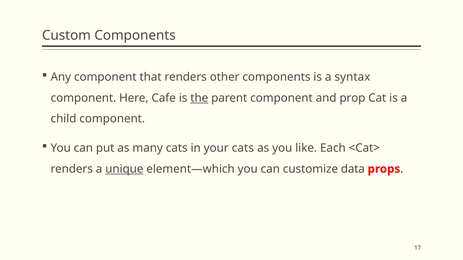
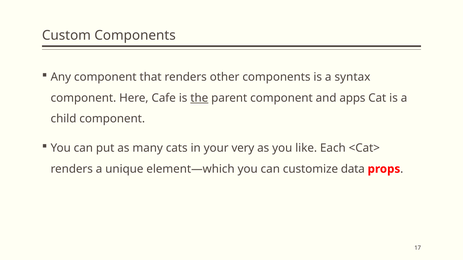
prop: prop -> apps (352, 98)
your cats: cats -> very (243, 148)
unique underline: present -> none (124, 169)
